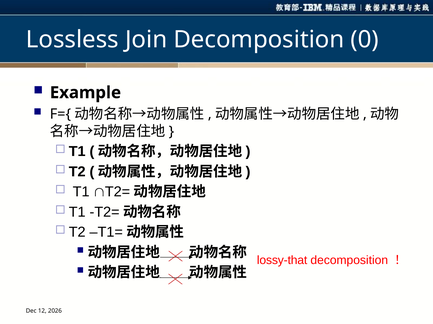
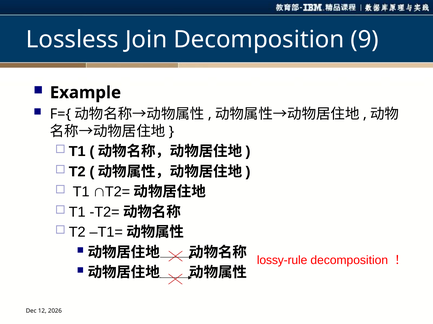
0: 0 -> 9 (365, 40)
lossy-that: lossy-that -> lossy-rule (282, 261)
